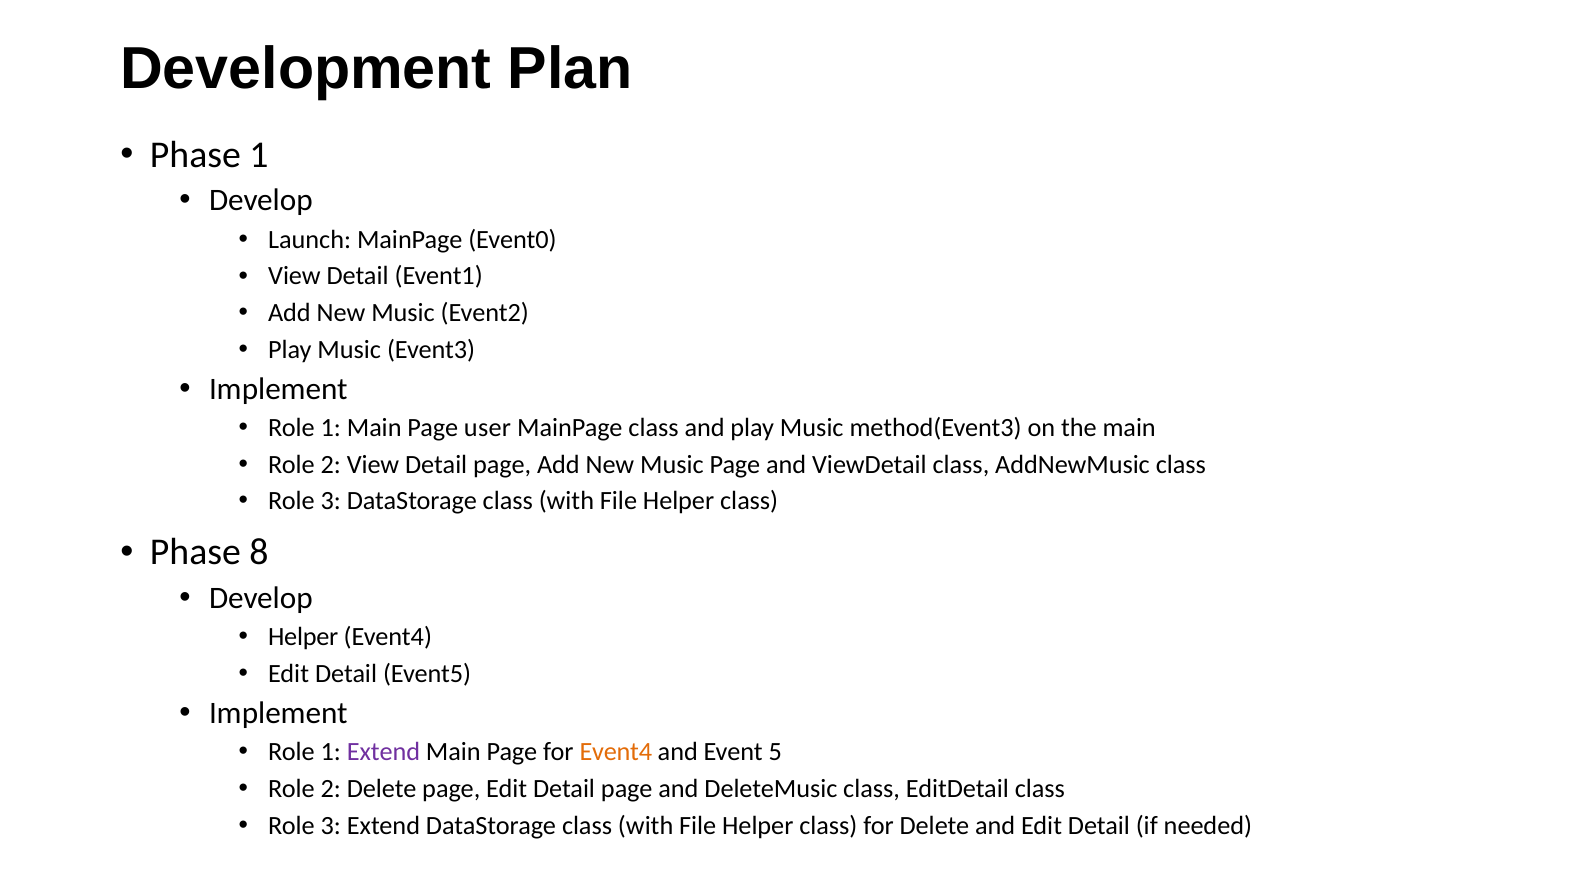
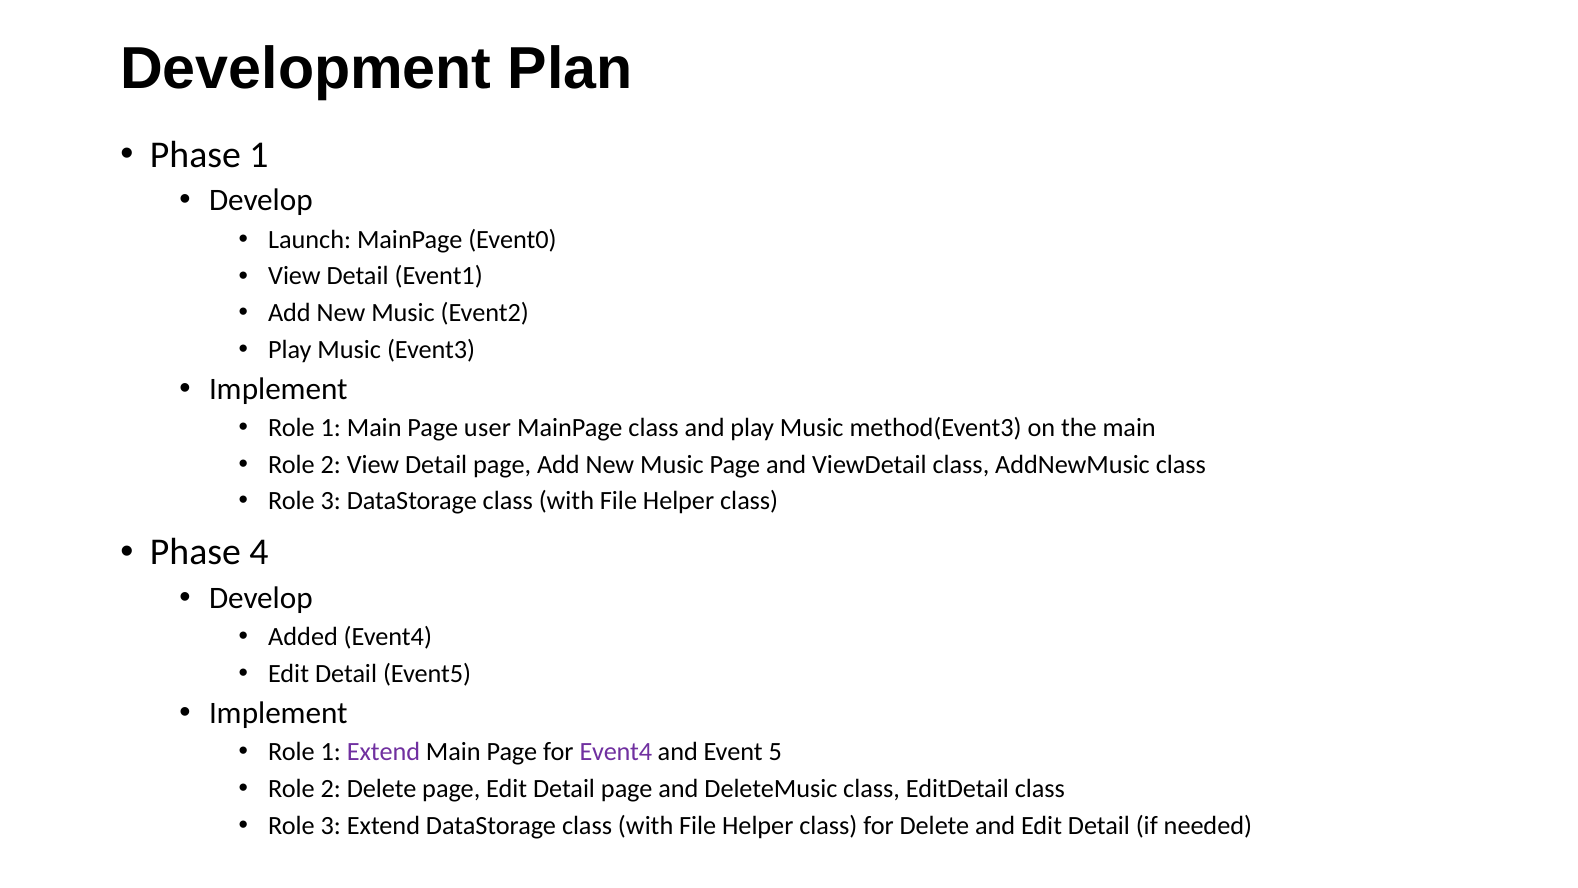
8: 8 -> 4 (259, 552)
Helper: Helper -> Added (303, 637)
Event4 colour: orange -> purple (616, 752)
